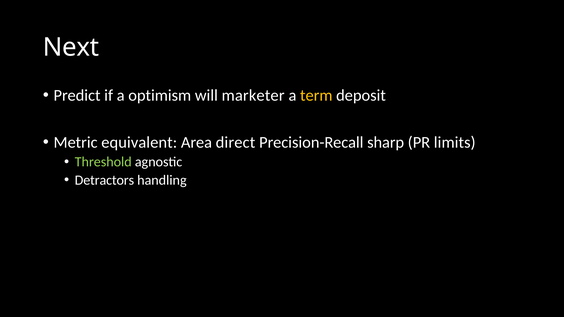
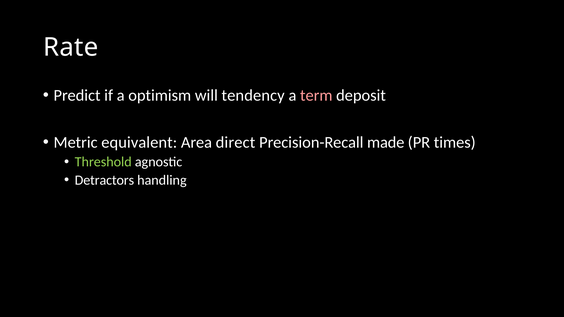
Next: Next -> Rate (71, 47)
marketer: marketer -> tendency (253, 95)
term colour: yellow -> pink (316, 95)
sharp: sharp -> made (386, 143)
limits: limits -> times (455, 143)
